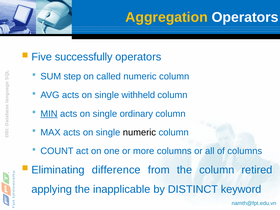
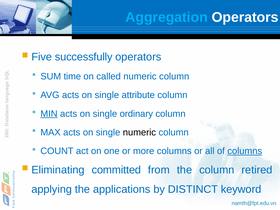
Aggregation colour: yellow -> light blue (167, 17)
step: step -> time (72, 76)
withheld: withheld -> attribute (138, 95)
columns underline: none -> present (245, 151)
difference: difference -> committed (116, 170)
inapplicable: inapplicable -> applications (122, 189)
